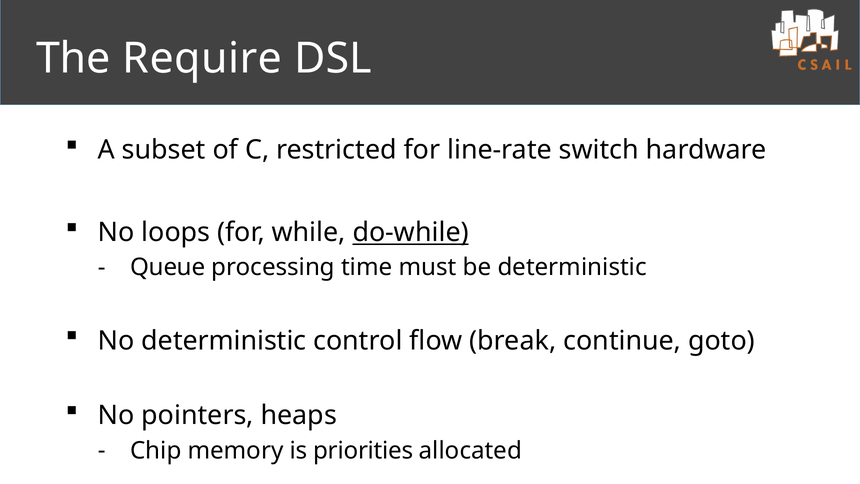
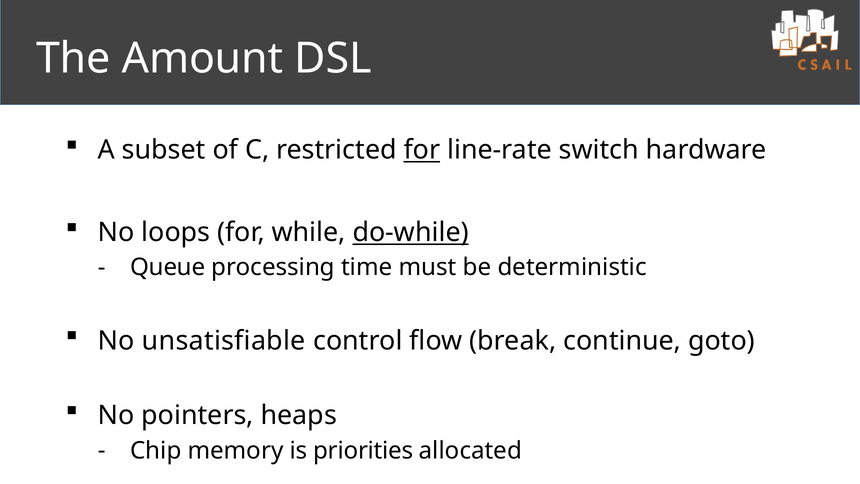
Require: Require -> Amount (203, 58)
for underline: none -> present (422, 150)
No deterministic: deterministic -> unsatisfiable (224, 341)
